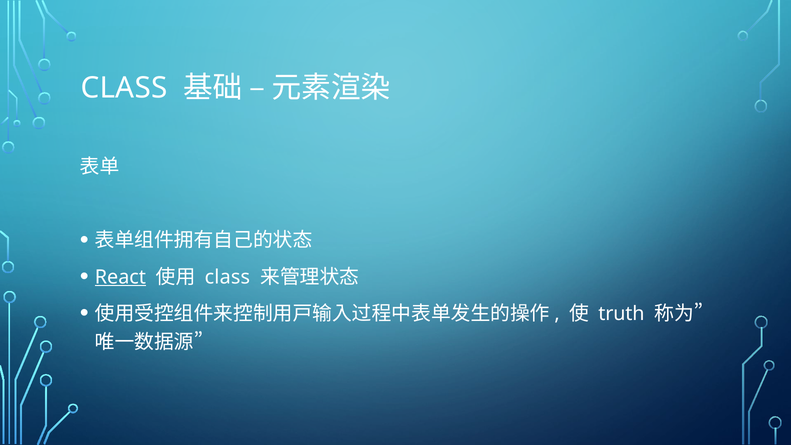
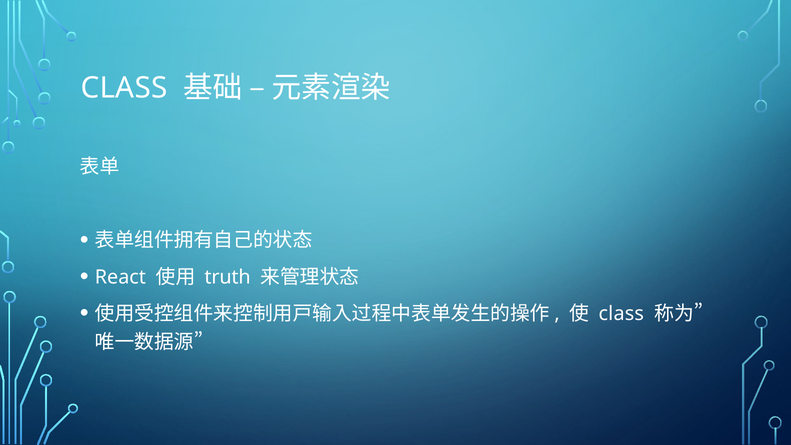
React underline: present -> none (120, 277)
class: class -> truth (228, 277)
truth: truth -> class (621, 314)
